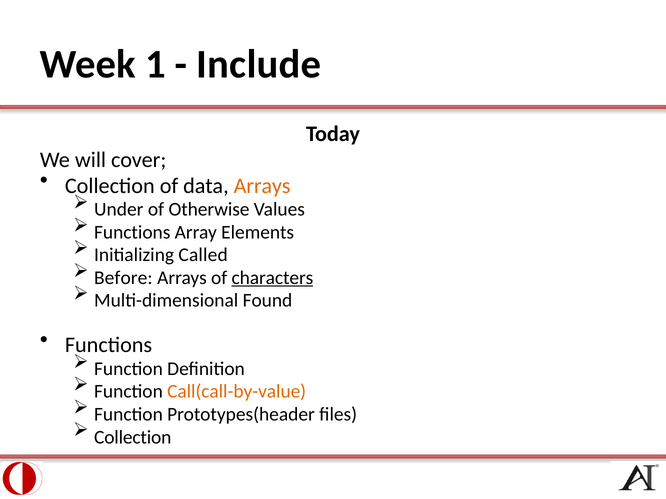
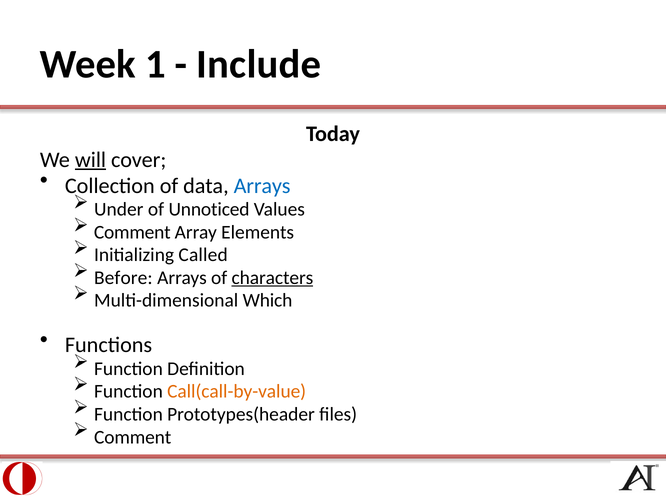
will underline: none -> present (90, 160)
Arrays colour: orange -> blue (262, 186)
Otherwise: Otherwise -> Unnoticed (209, 210)
Functions: Functions -> Comment (132, 232)
Found: Found -> Which (268, 301)
Collection: Collection -> Comment (133, 438)
